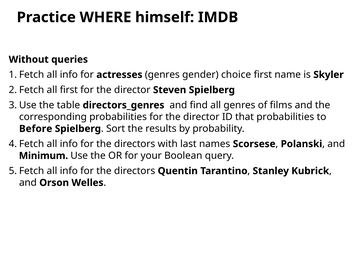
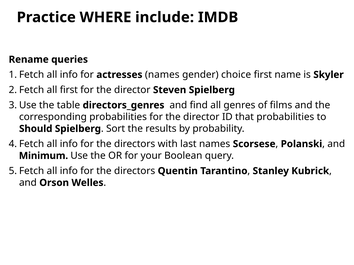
himself: himself -> include (165, 17)
Without: Without -> Rename (29, 60)
actresses genres: genres -> names (162, 75)
Before: Before -> Should (36, 129)
